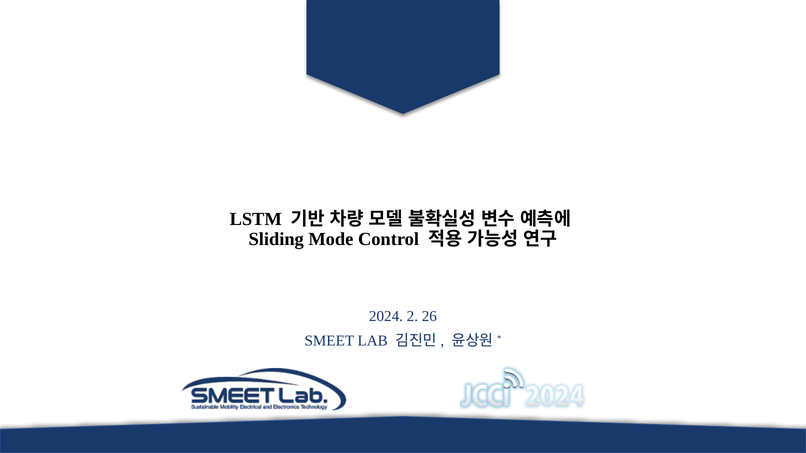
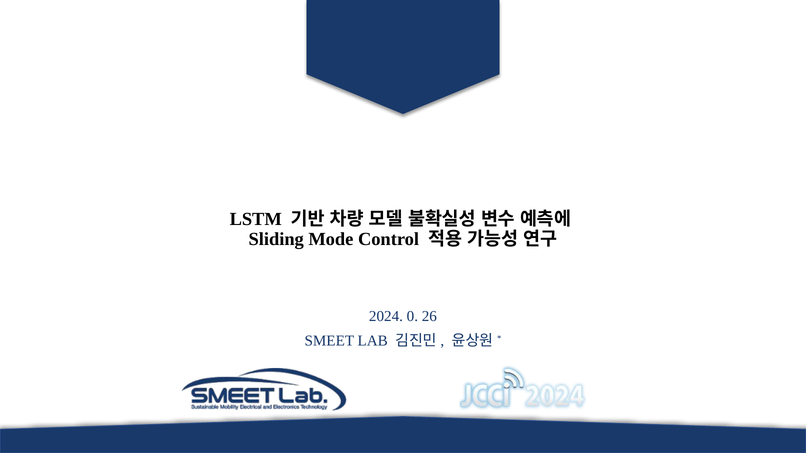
2: 2 -> 0 (412, 316)
